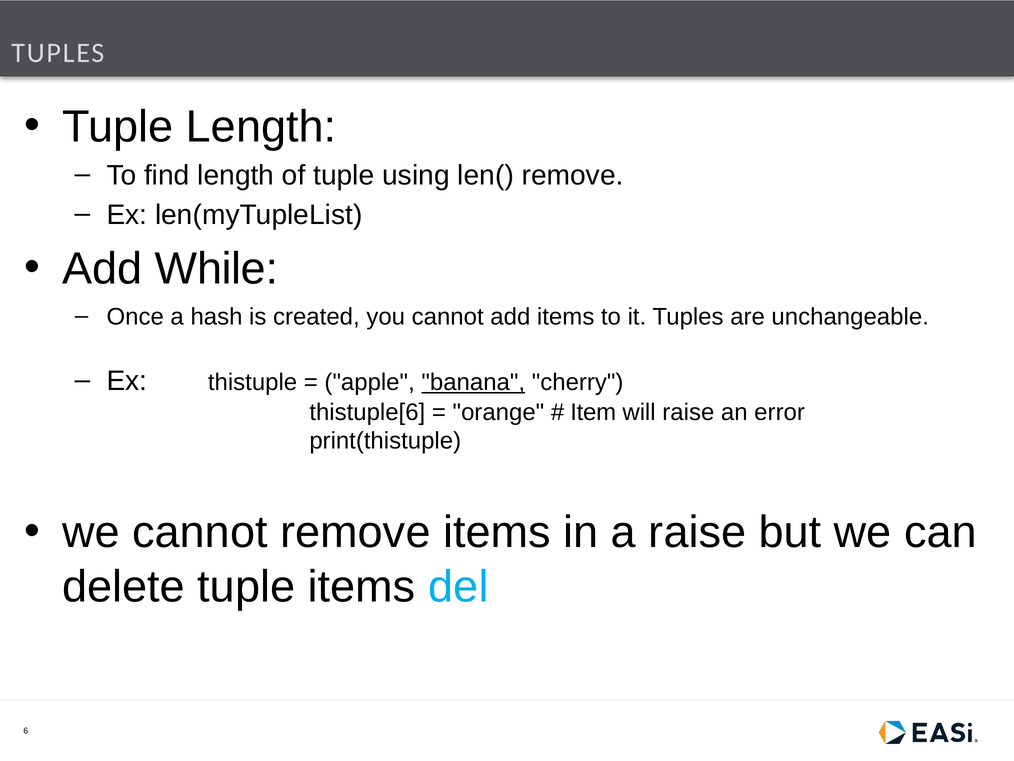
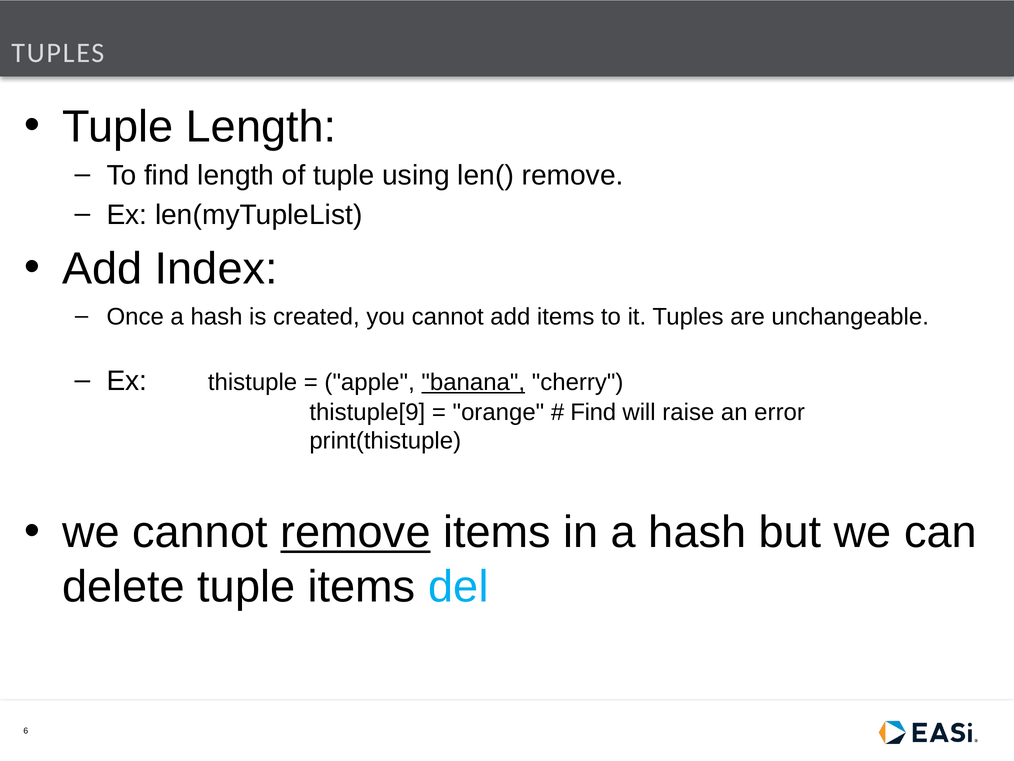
While: While -> Index (216, 269)
thistuple[6: thistuple[6 -> thistuple[9 (367, 412)
Item: Item -> Find (593, 412)
remove underline: none -> present (355, 532)
in a raise: raise -> hash (697, 532)
